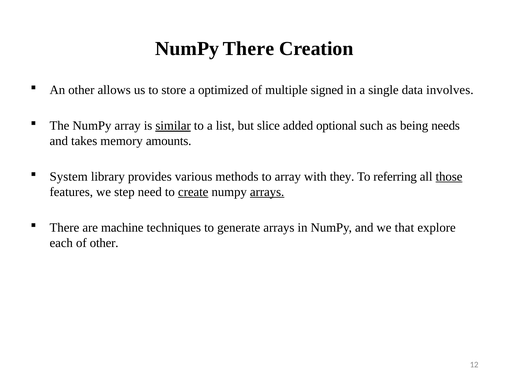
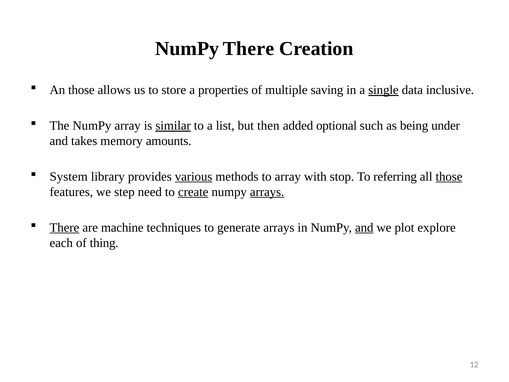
An other: other -> those (81, 90)
optimized: optimized -> properties (223, 90)
signed: signed -> saving (327, 90)
single underline: none -> present (383, 90)
involves: involves -> inclusive (450, 90)
slice: slice -> then (268, 126)
needs: needs -> under (446, 126)
various underline: none -> present (194, 177)
they: they -> stop (342, 177)
There underline: none -> present (64, 227)
and underline: none -> present (364, 227)
that: that -> plot (404, 227)
of other: other -> thing (104, 243)
